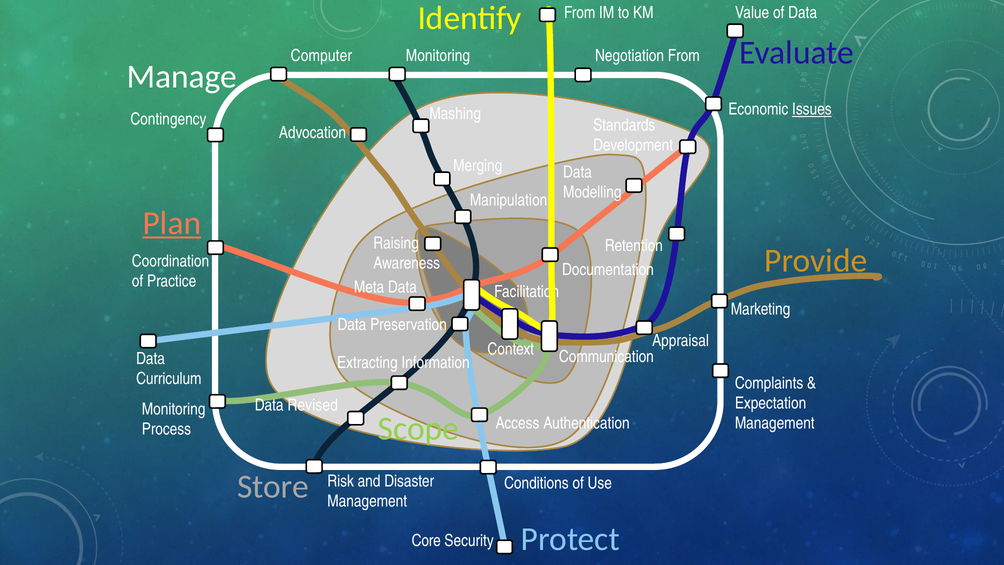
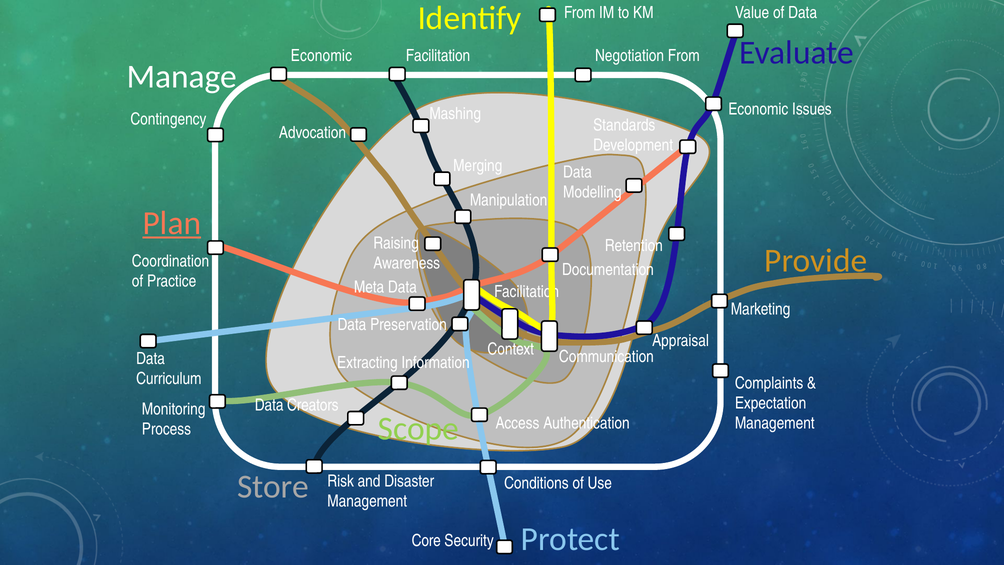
Computer: Computer -> Economic (321, 56)
Monitoring: Monitoring -> Facilitation (438, 56)
Issues underline: present -> none (812, 109)
Revised: Revised -> Creators (313, 405)
